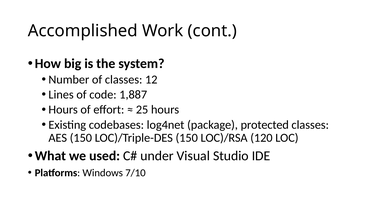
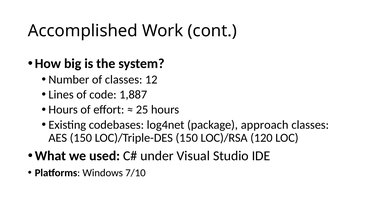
protected: protected -> approach (265, 125)
